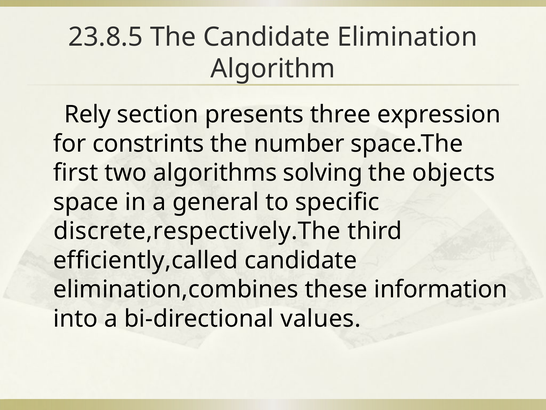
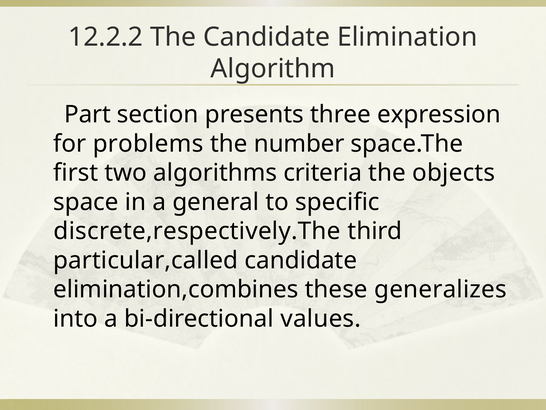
23.8.5: 23.8.5 -> 12.2.2 (106, 37)
Rely: Rely -> Part (88, 114)
constrints: constrints -> problems (148, 144)
solving: solving -> criteria (323, 173)
efficiently,called: efficiently,called -> particular,called (146, 260)
information: information -> generalizes (441, 289)
